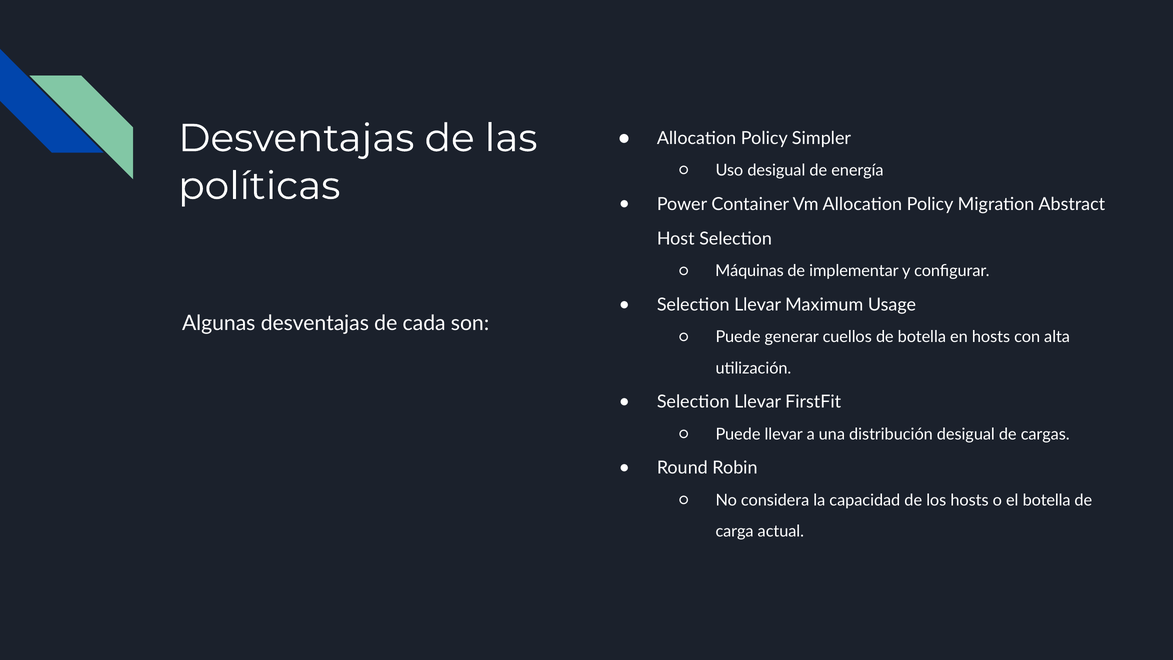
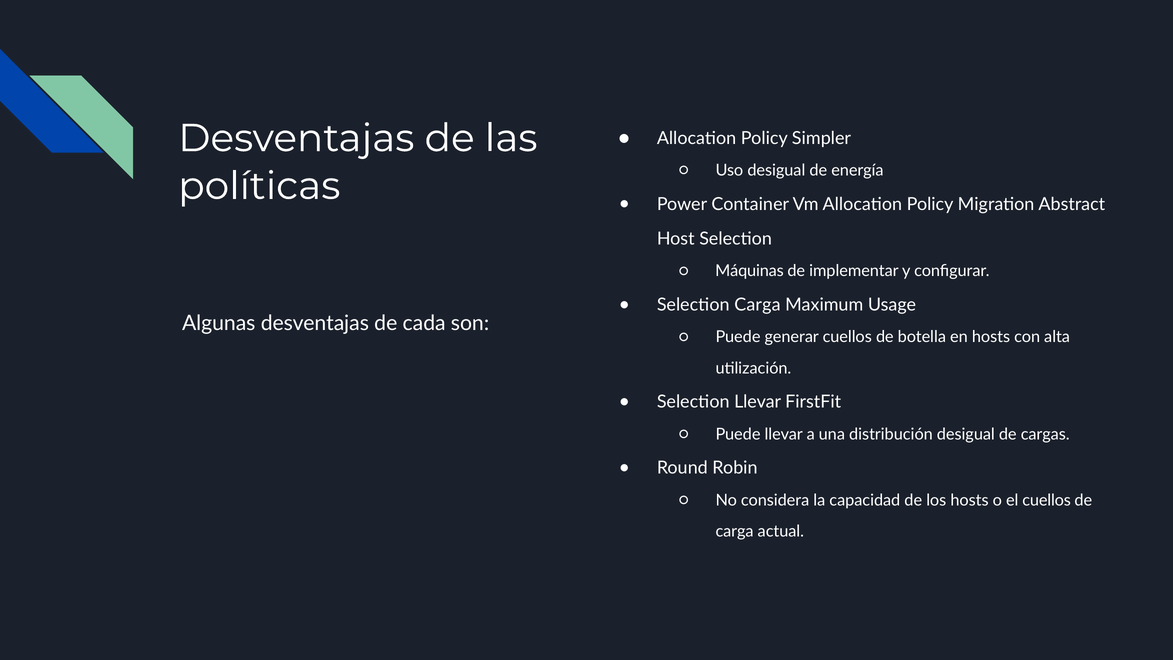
Llevar: Llevar -> Carga (757, 305)
el botella: botella -> cuellos (1047, 500)
